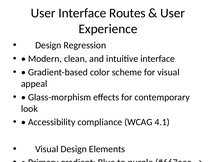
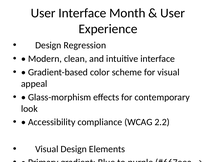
Routes: Routes -> Month (127, 13)
4.1: 4.1 -> 2.2 (162, 122)
